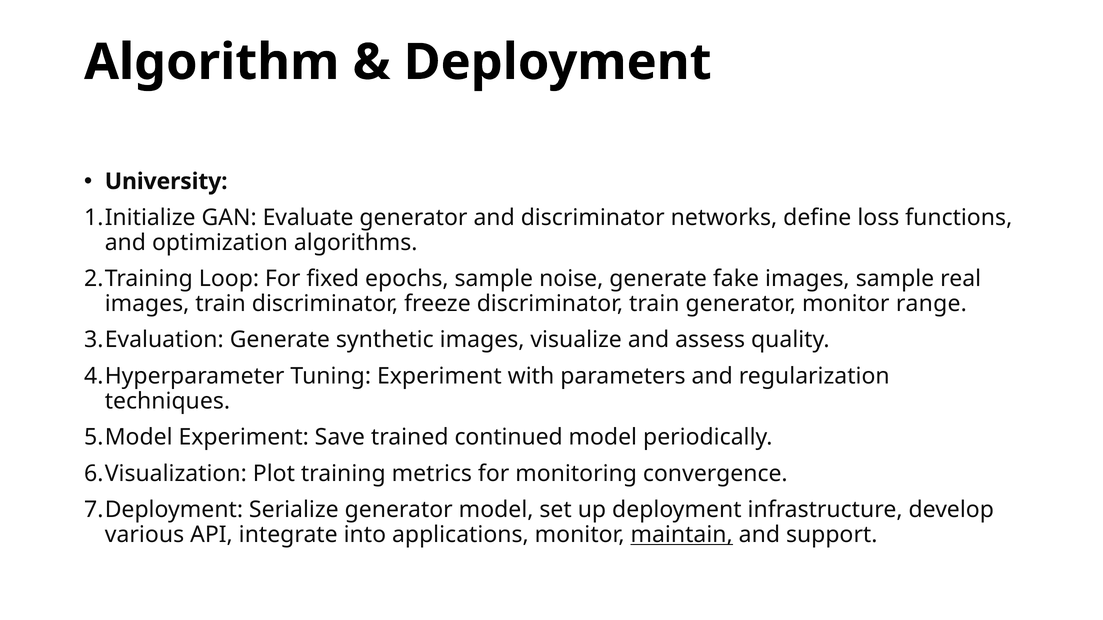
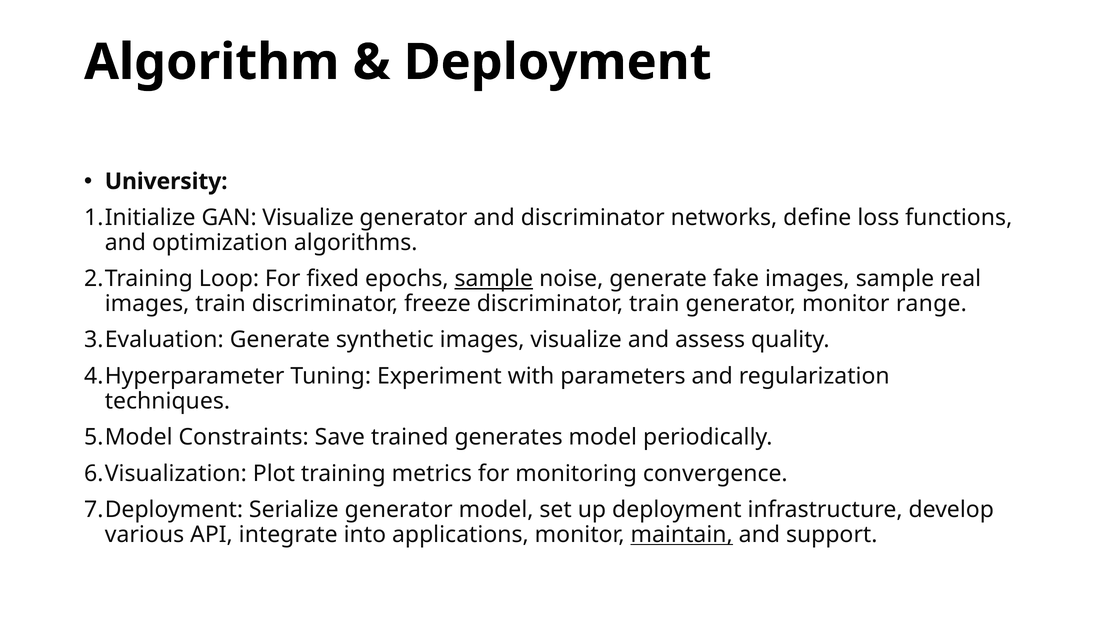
GAN Evaluate: Evaluate -> Visualize (308, 218)
sample underline: none -> present (494, 279)
Experiment: Experiment -> Constraints (244, 438)
continued: continued -> generates (509, 438)
